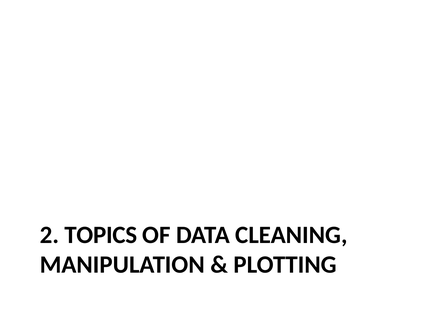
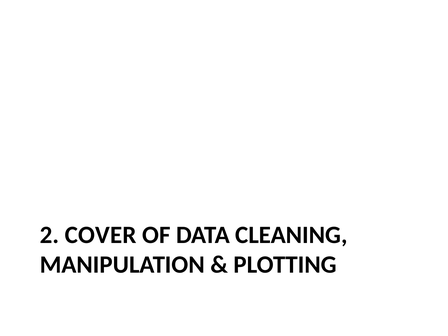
TOPICS: TOPICS -> COVER (101, 235)
